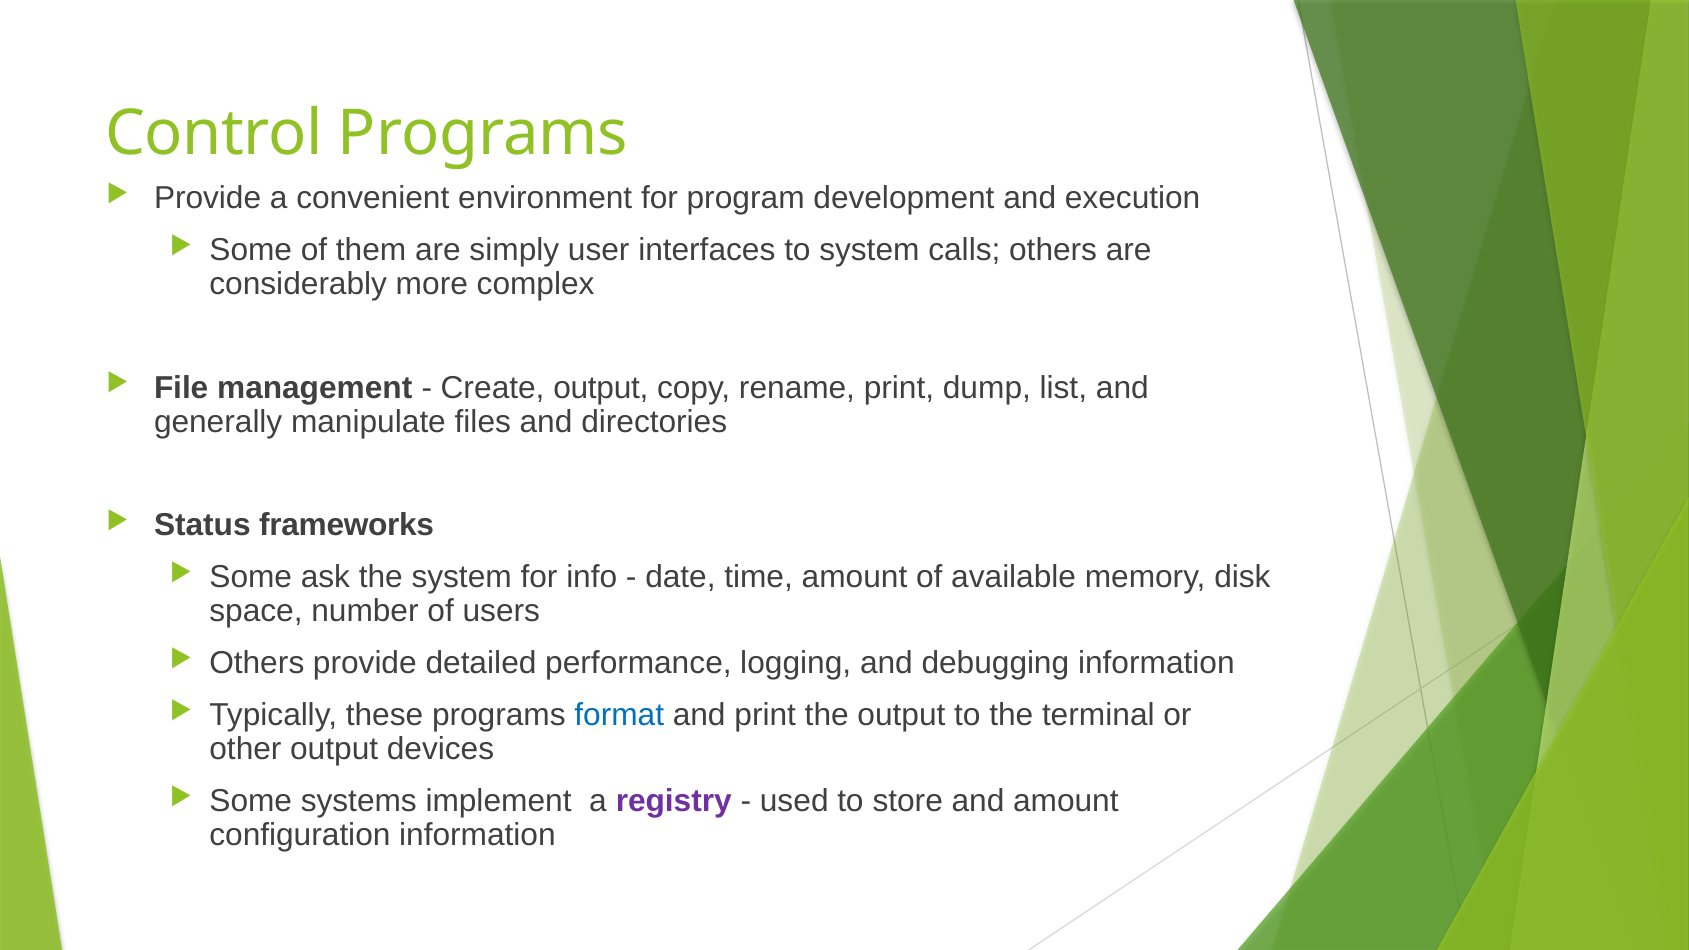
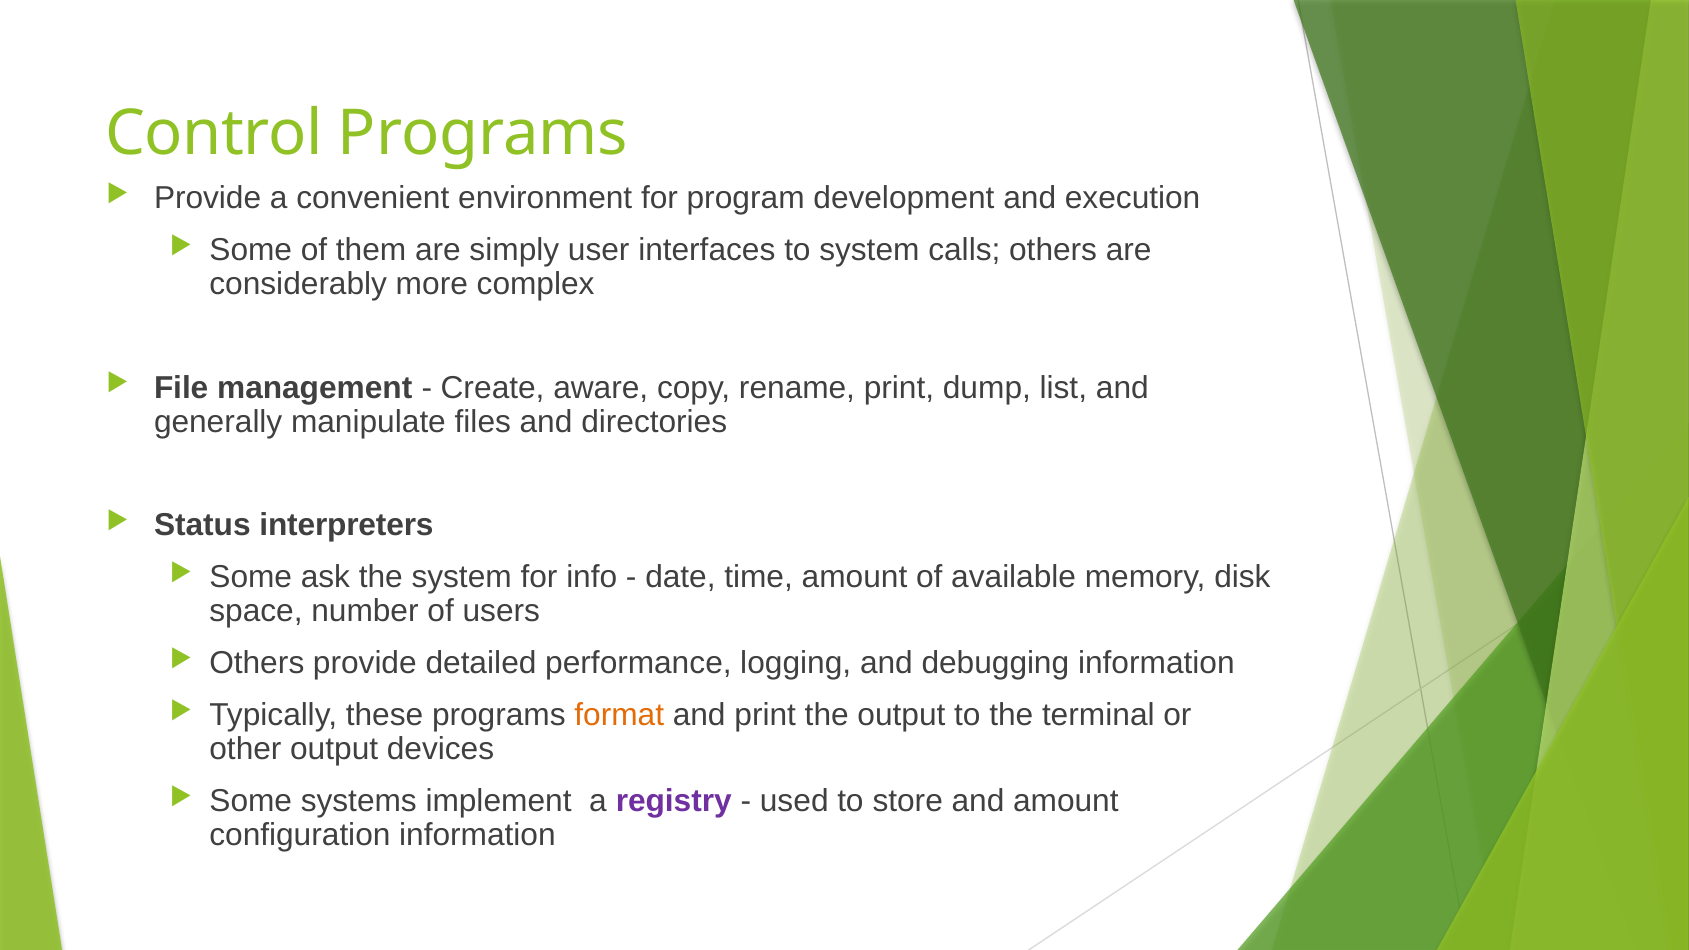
Create output: output -> aware (601, 388)
frameworks: frameworks -> interpreters (346, 526)
format colour: blue -> orange (619, 715)
